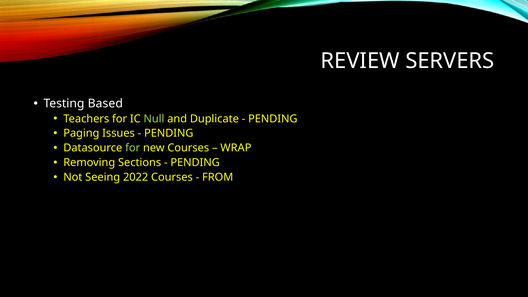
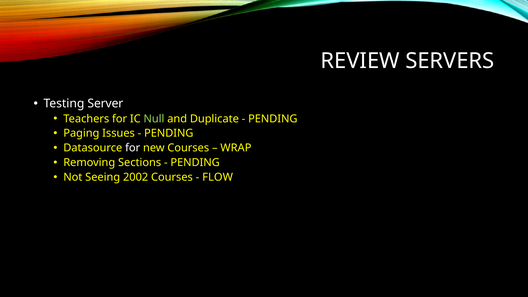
Based: Based -> Server (105, 103)
for colour: light green -> white (133, 148)
2022: 2022 -> 2002 (136, 177)
FROM: FROM -> FLOW (218, 177)
